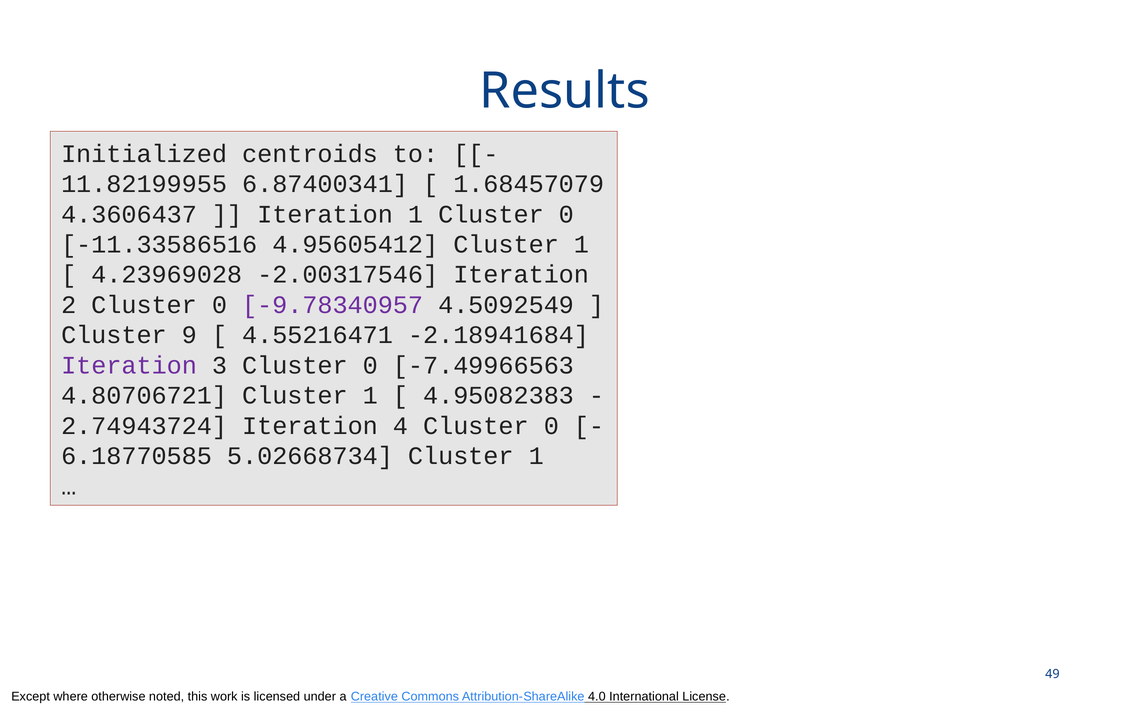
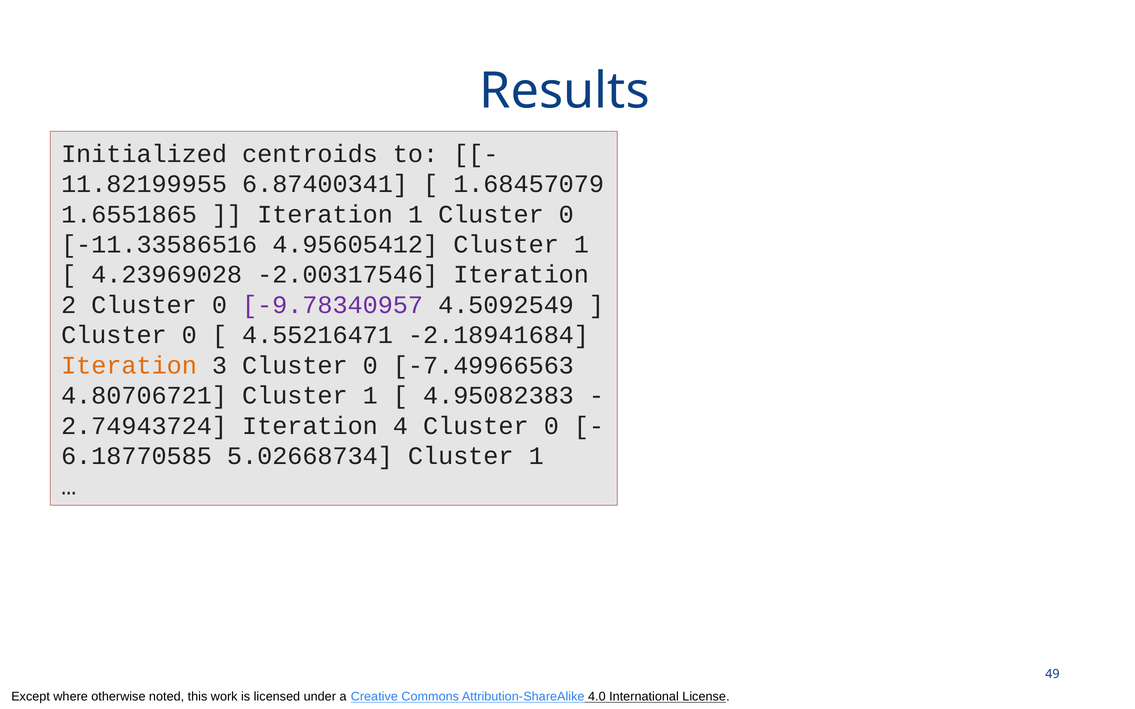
4.3606437: 4.3606437 -> 1.6551865 (129, 214)
9: 9 -> 0 (189, 335)
Iteration colour: purple -> orange (129, 366)
